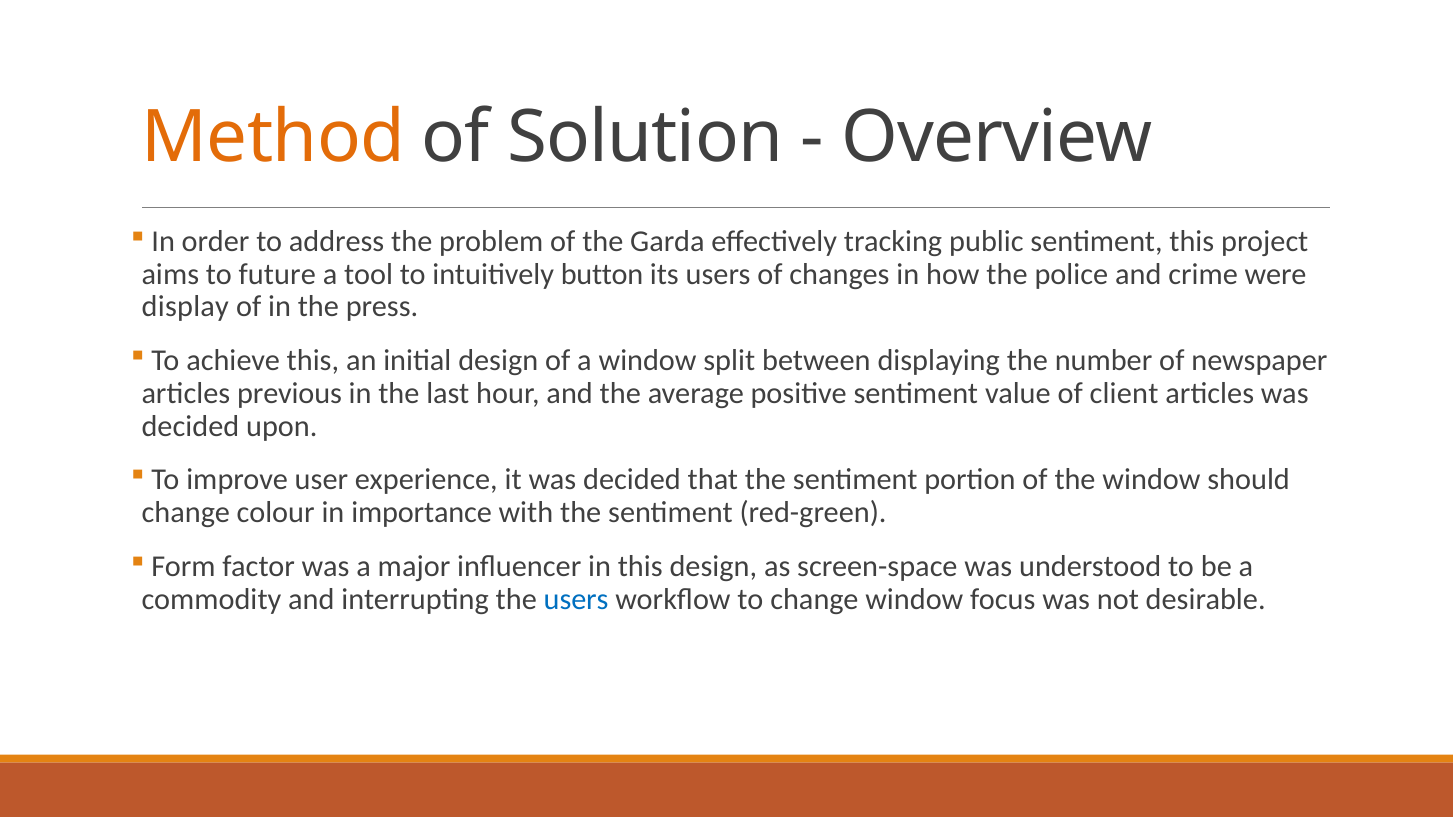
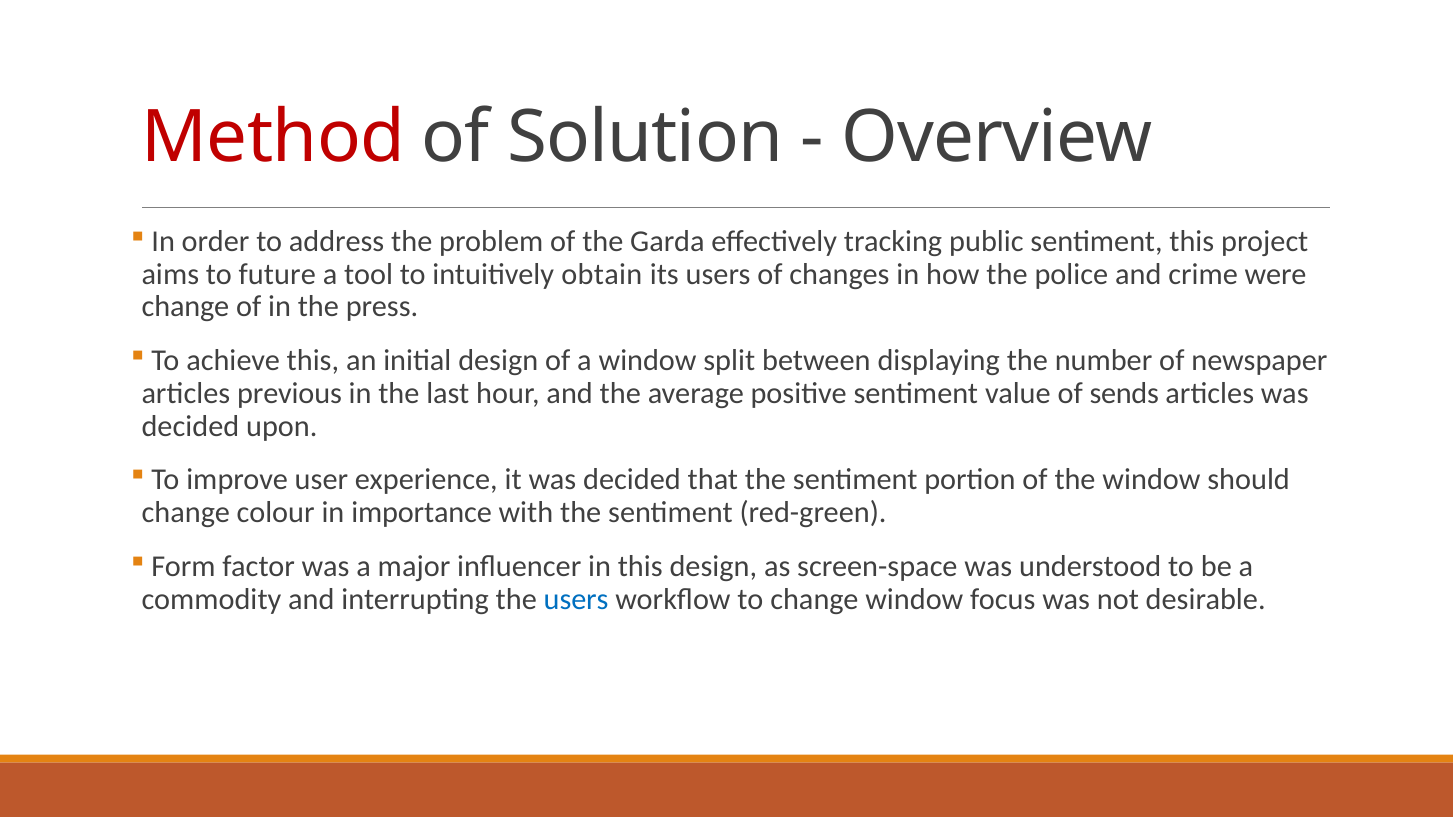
Method colour: orange -> red (273, 138)
button: button -> obtain (602, 274)
display: display -> change (185, 307)
client: client -> sends (1124, 394)
